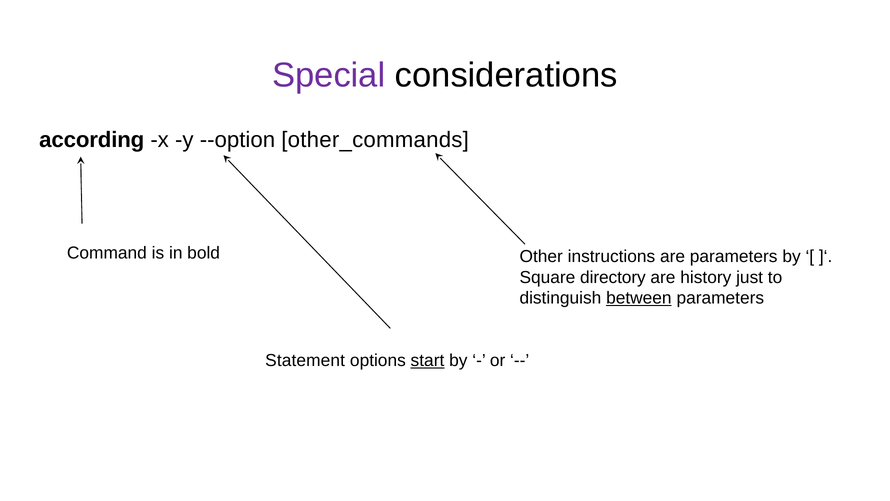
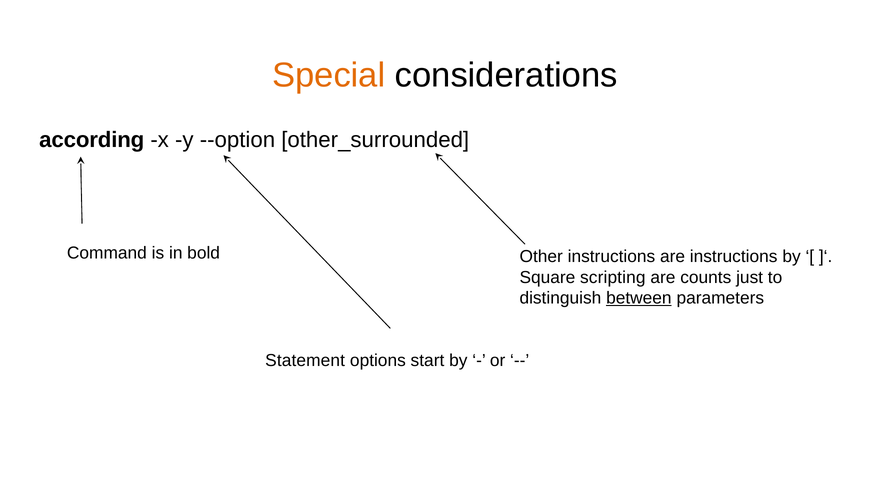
Special colour: purple -> orange (329, 75)
other_commands: other_commands -> other_surrounded (375, 140)
are parameters: parameters -> instructions (734, 256)
directory: directory -> scripting (613, 277)
history: history -> counts (706, 277)
start underline: present -> none (427, 360)
